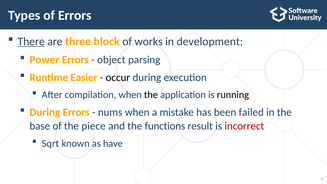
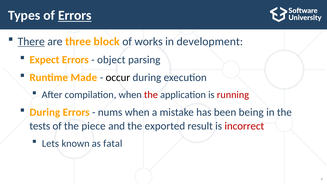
Errors underline: none -> present (75, 15)
Power: Power -> Expect (44, 60)
Easier: Easier -> Made (84, 78)
the colour: black -> red (151, 95)
running colour: black -> red (233, 95)
failed: failed -> being (251, 112)
base: base -> tests (40, 126)
functions: functions -> exported (165, 126)
Sqrt: Sqrt -> Lets (50, 143)
have: have -> fatal (113, 143)
